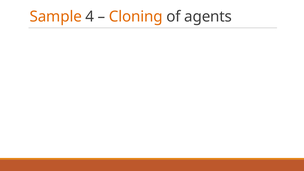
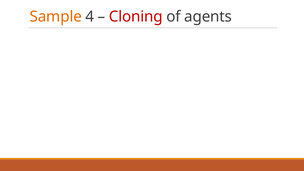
Cloning colour: orange -> red (136, 17)
